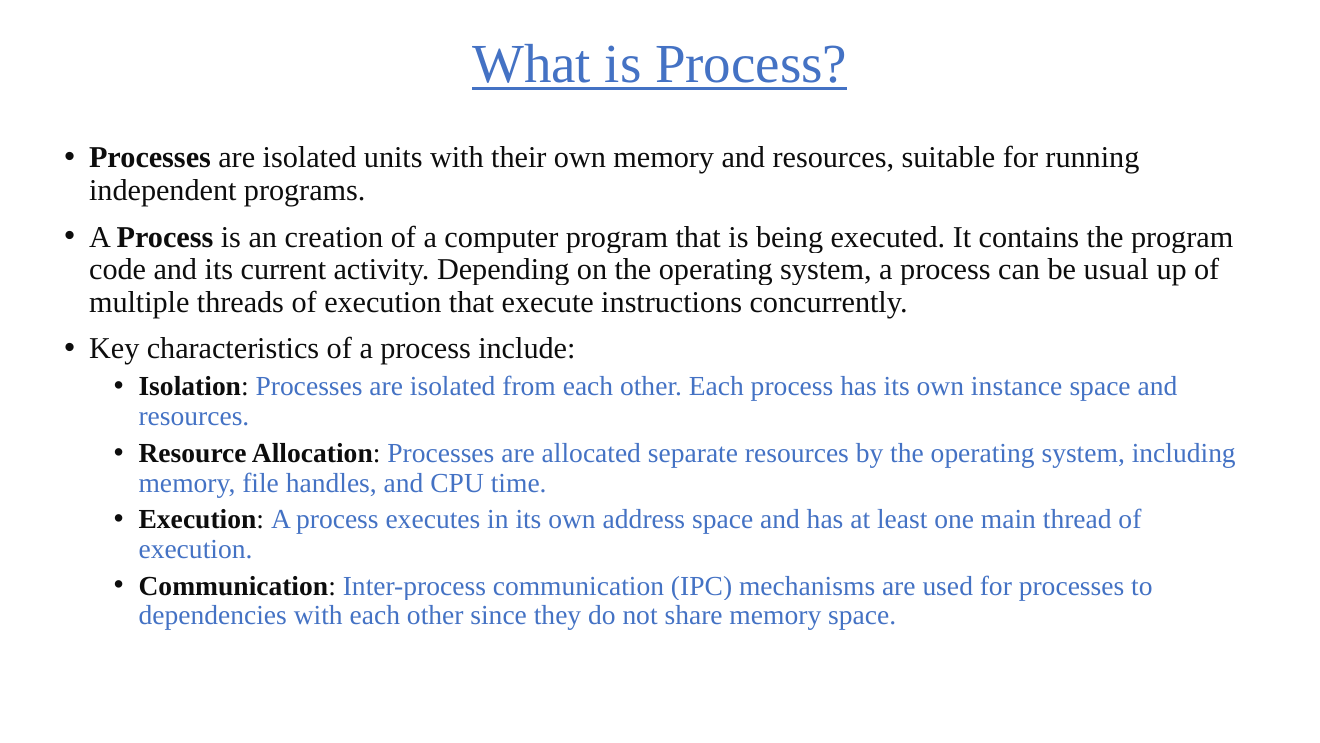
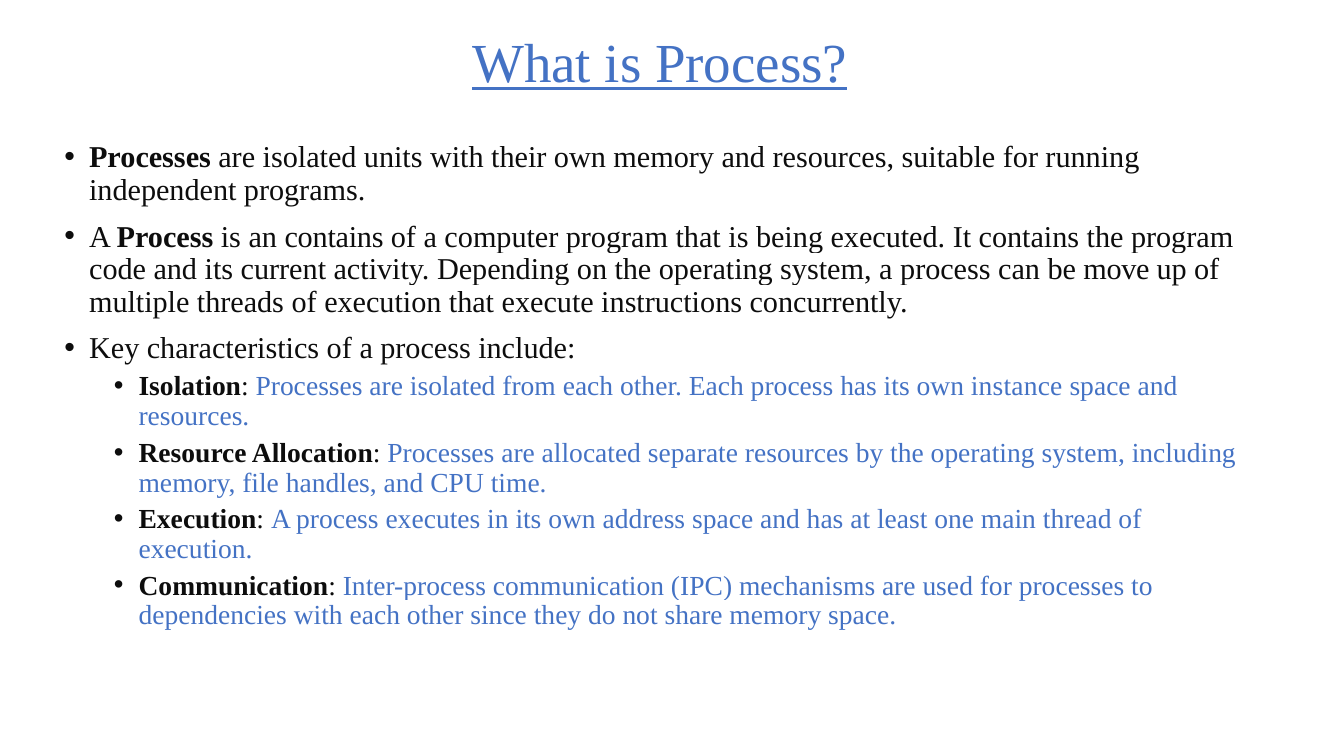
an creation: creation -> contains (334, 237)
usual: usual -> move (1116, 270)
